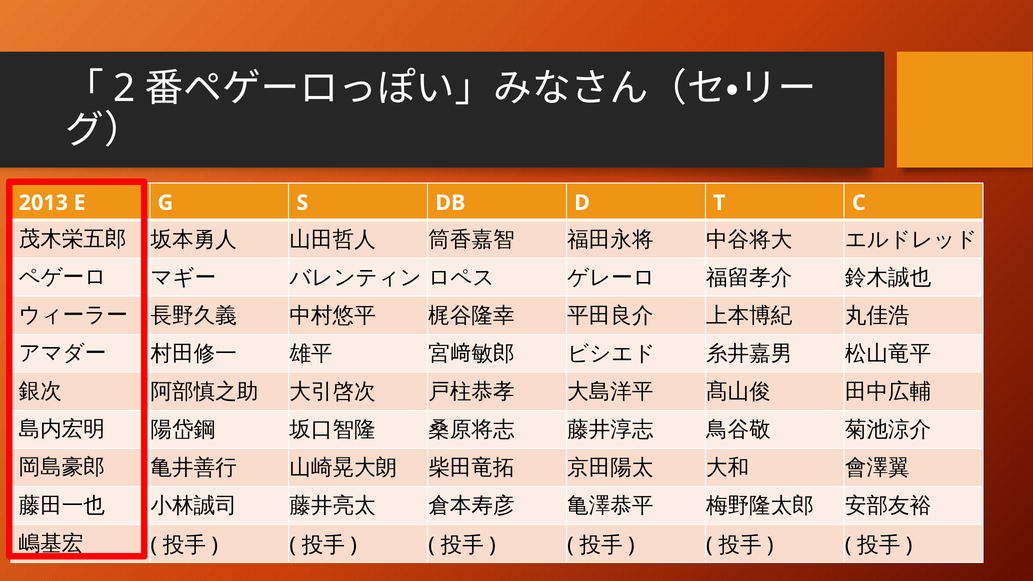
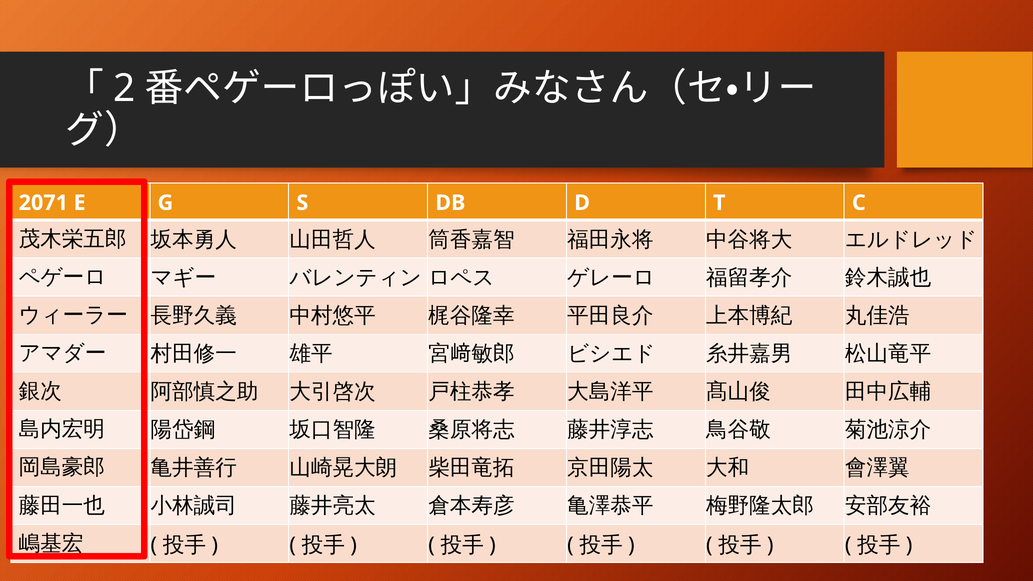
2013: 2013 -> 2071 (43, 203)
